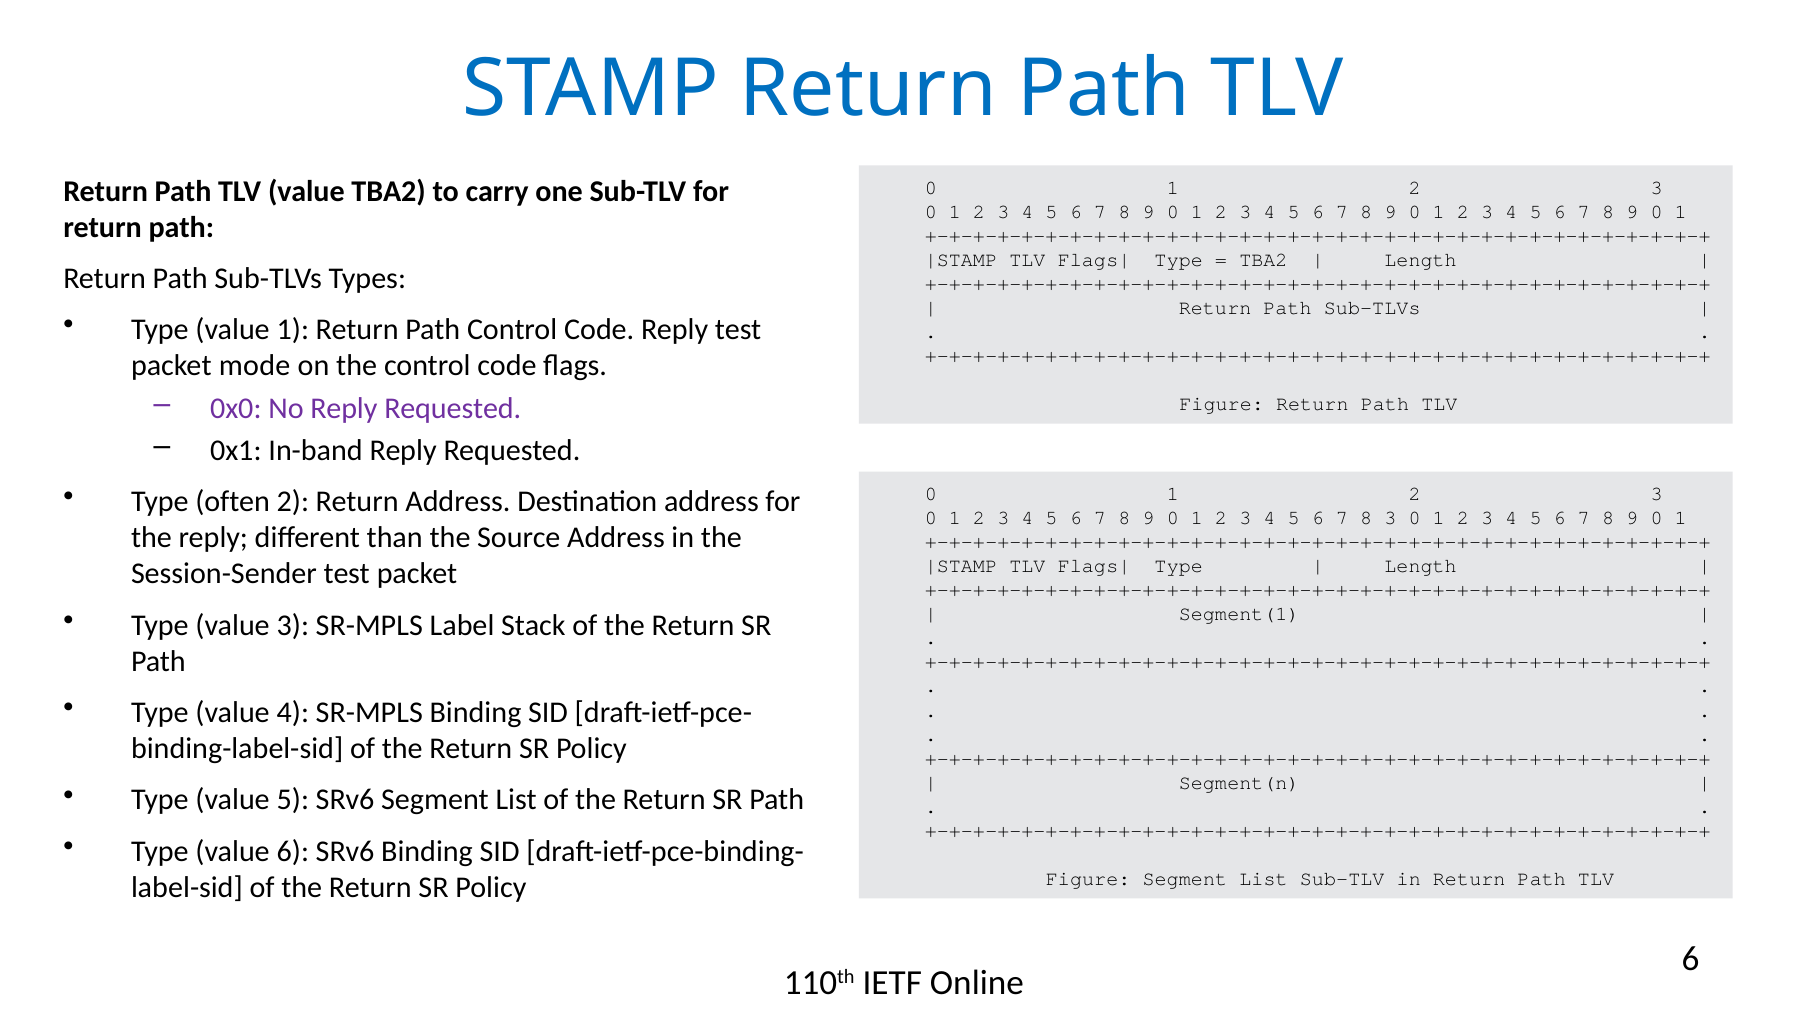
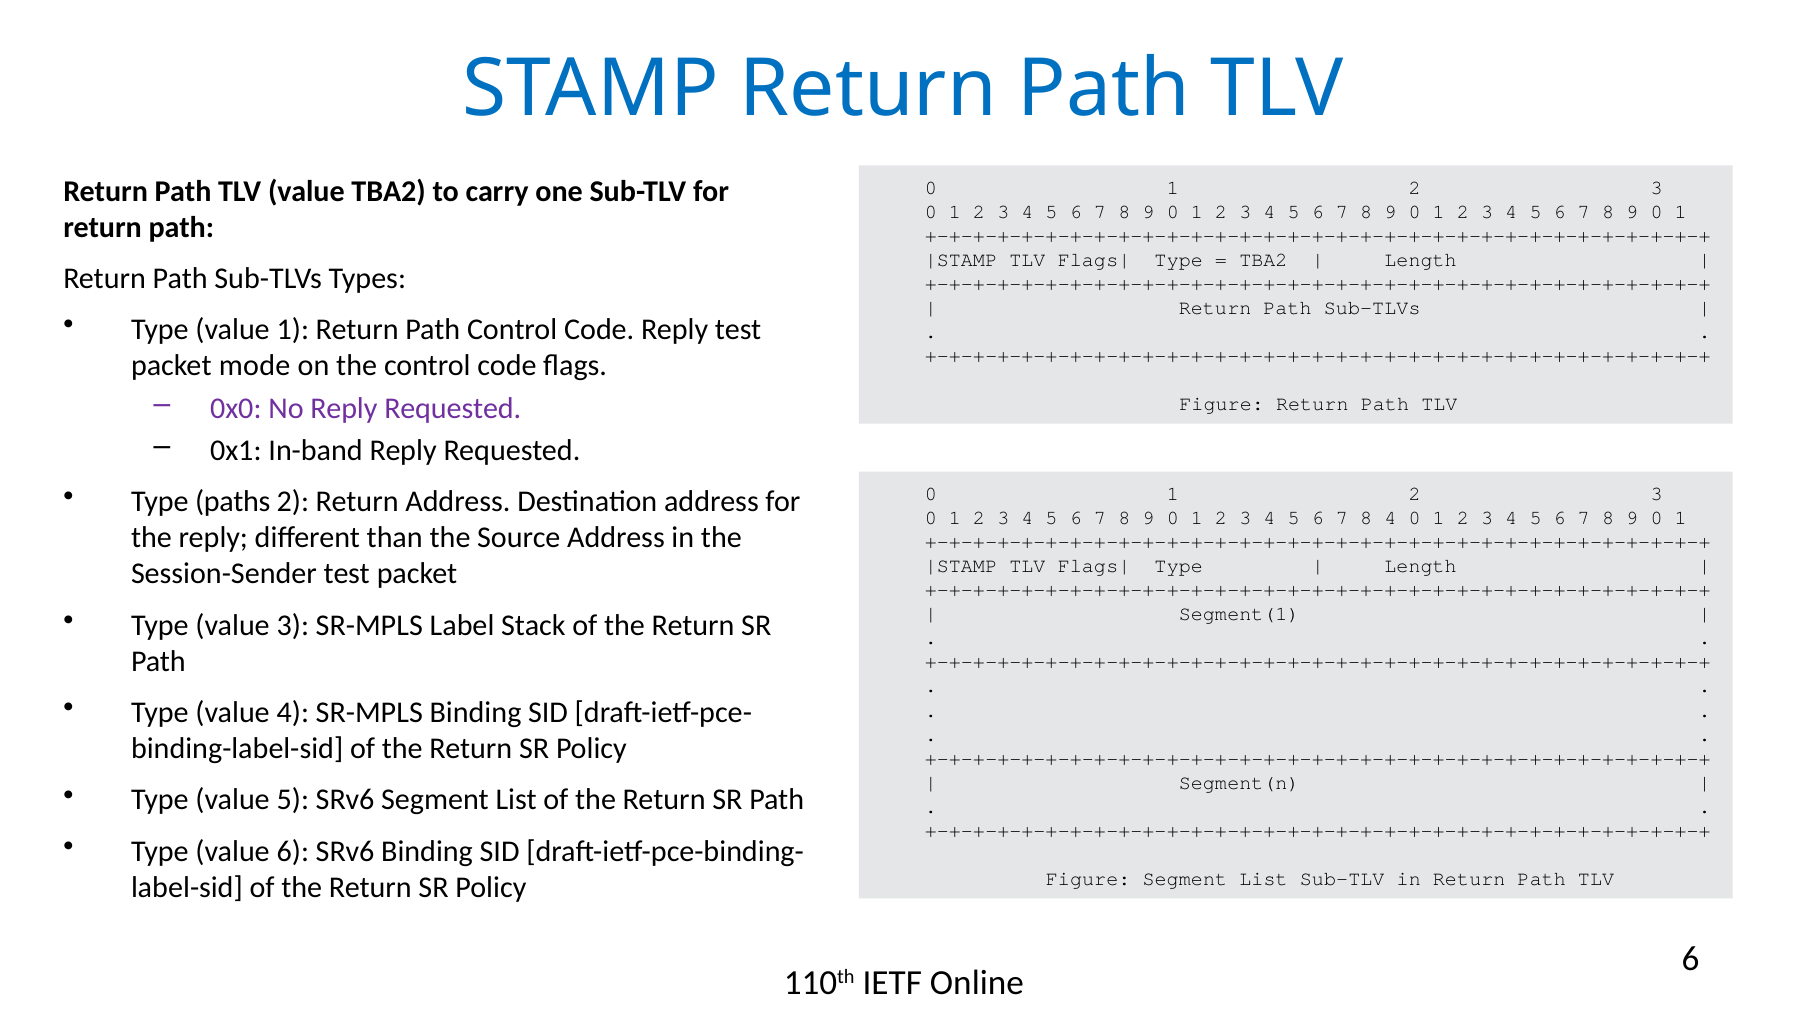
often: often -> paths (233, 502)
8 3: 3 -> 4 (1390, 518)
